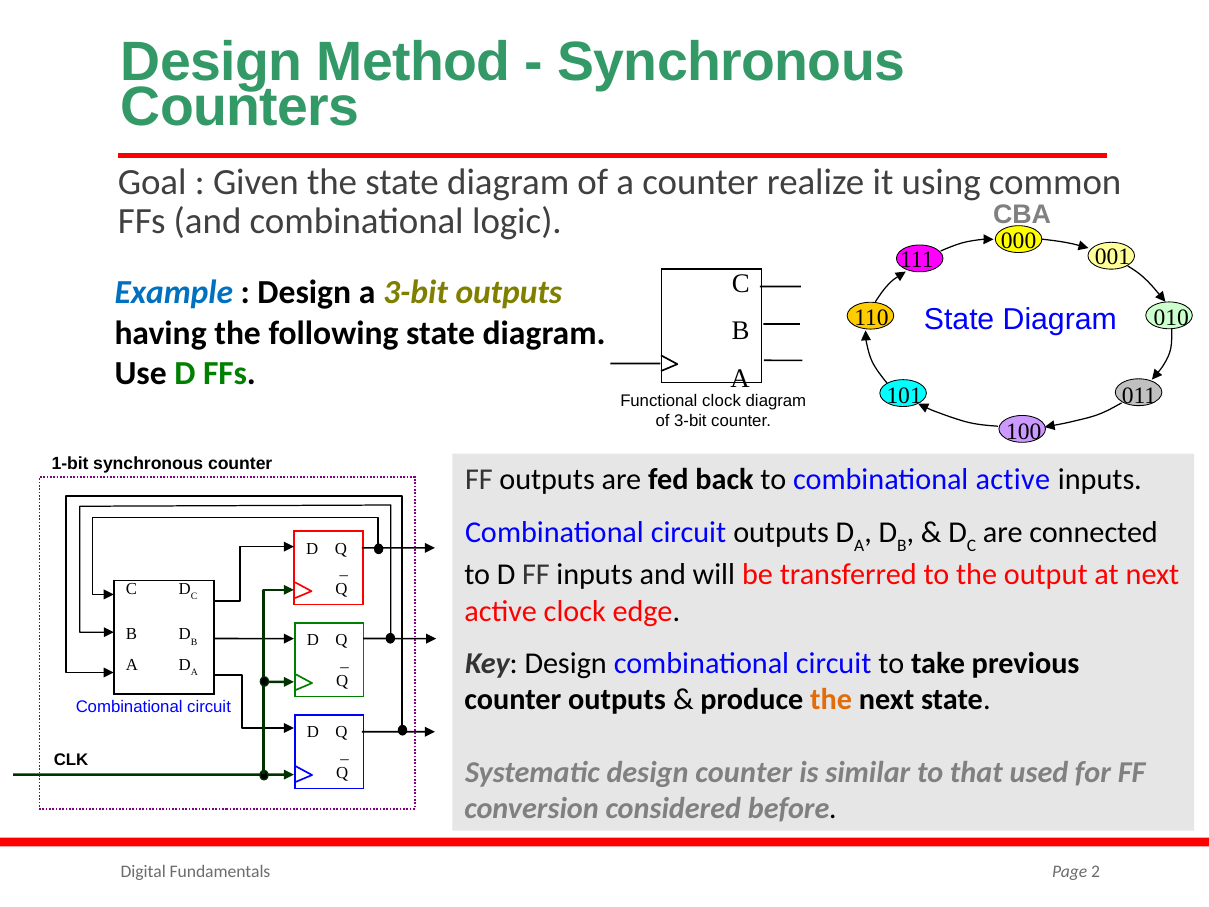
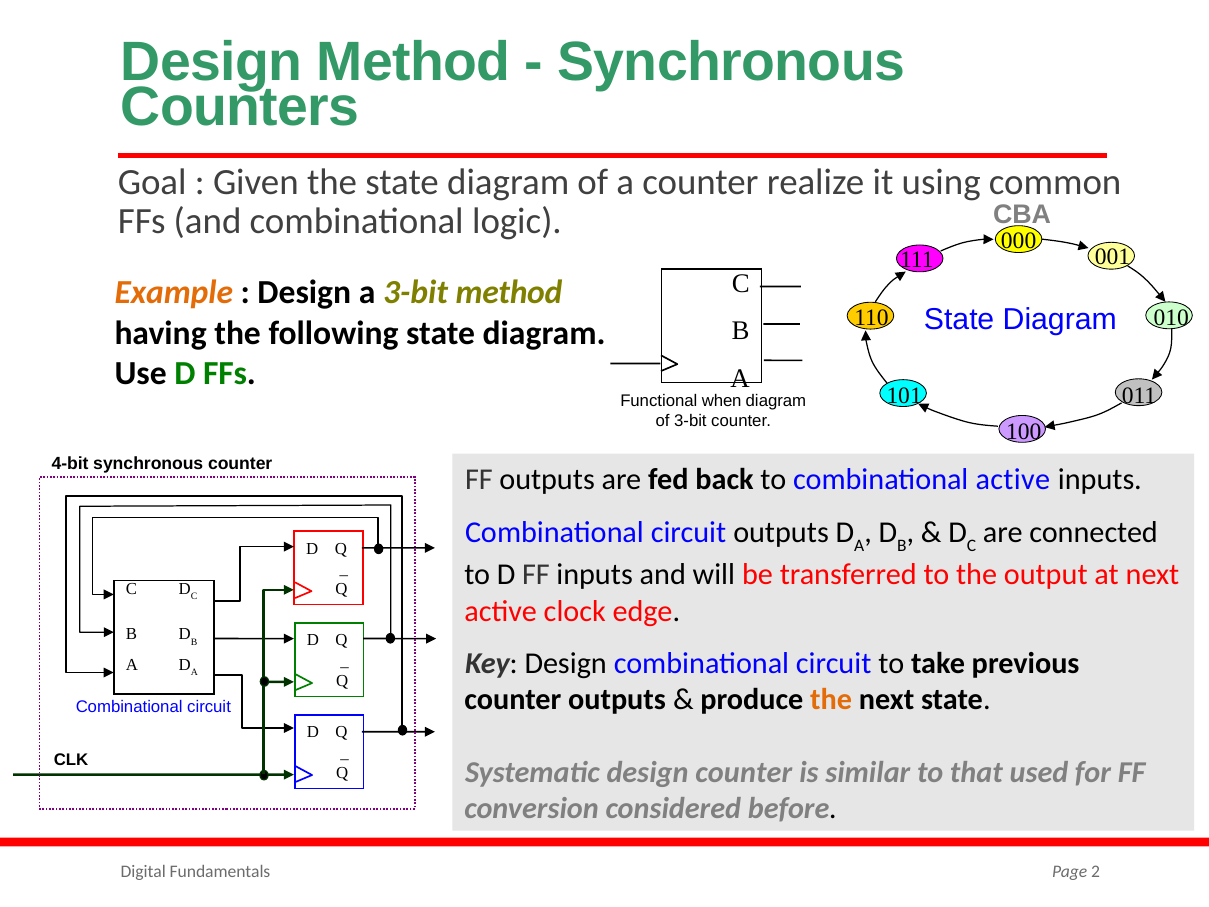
Example colour: blue -> orange (174, 293)
3-bit outputs: outputs -> method (509, 293)
Functional clock: clock -> when (722, 401)
1-bit: 1-bit -> 4-bit (70, 463)
